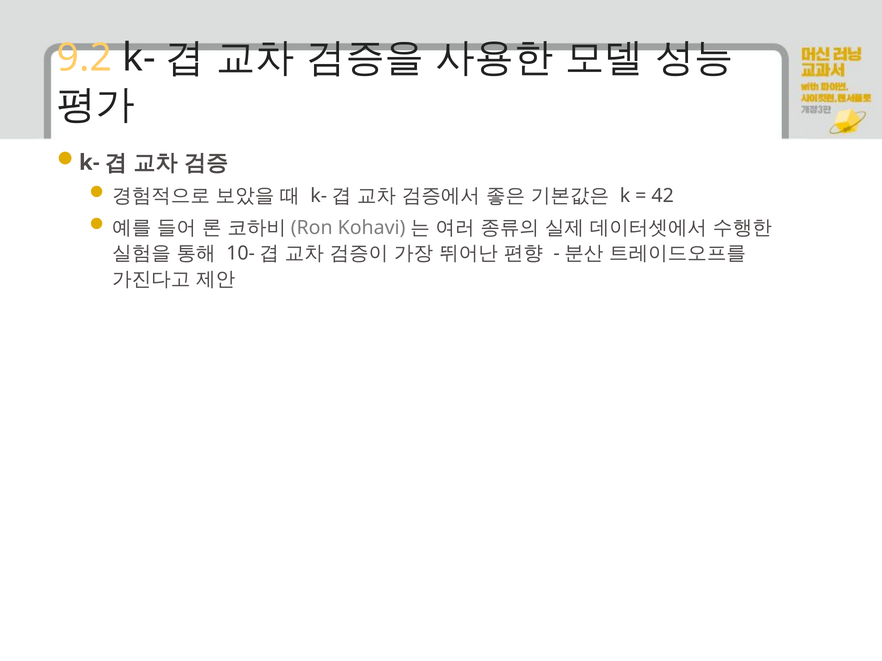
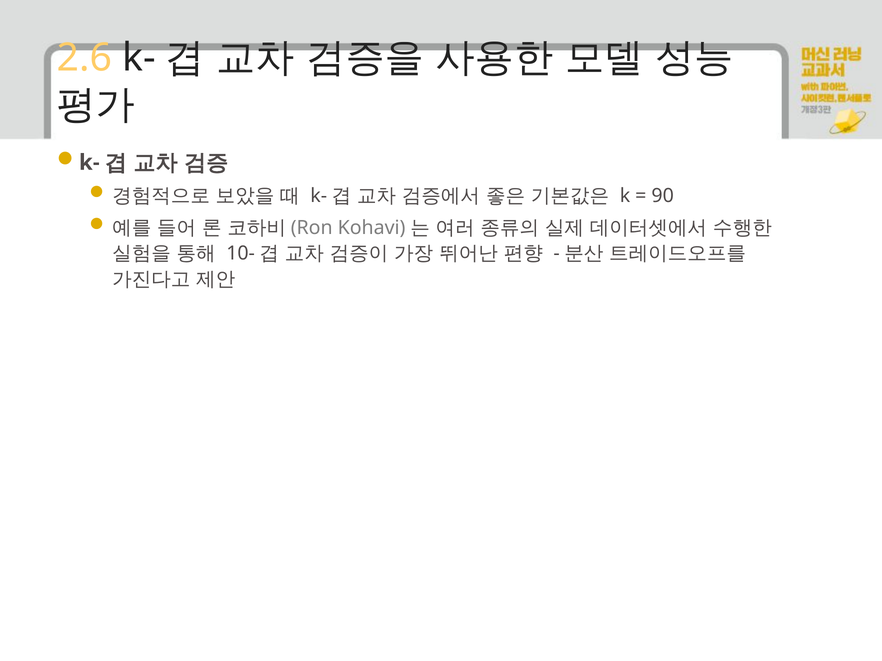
9.2: 9.2 -> 2.6 (84, 58)
42: 42 -> 90 (663, 196)
